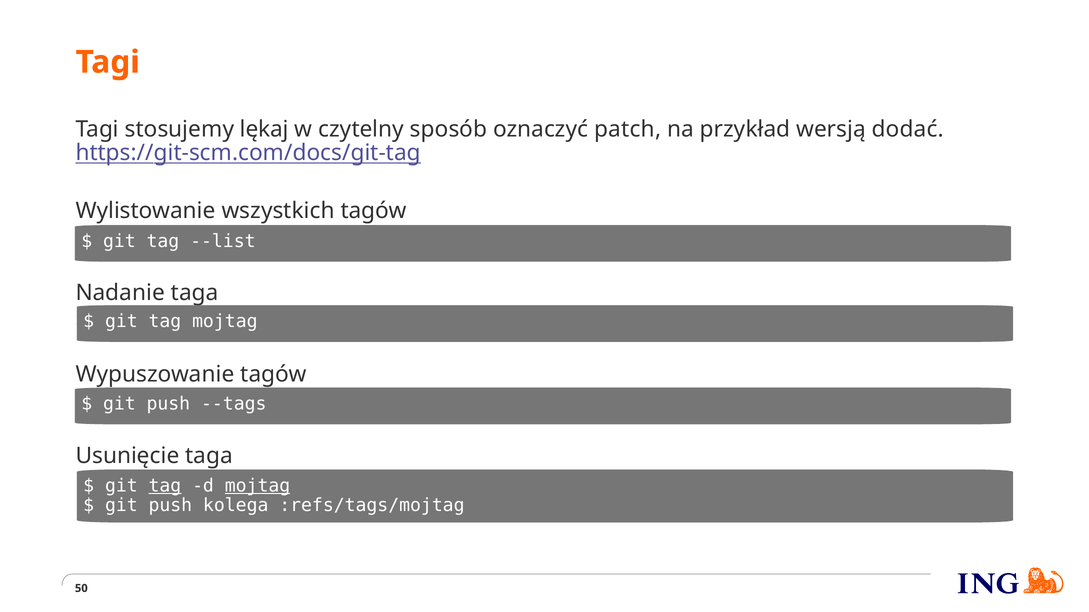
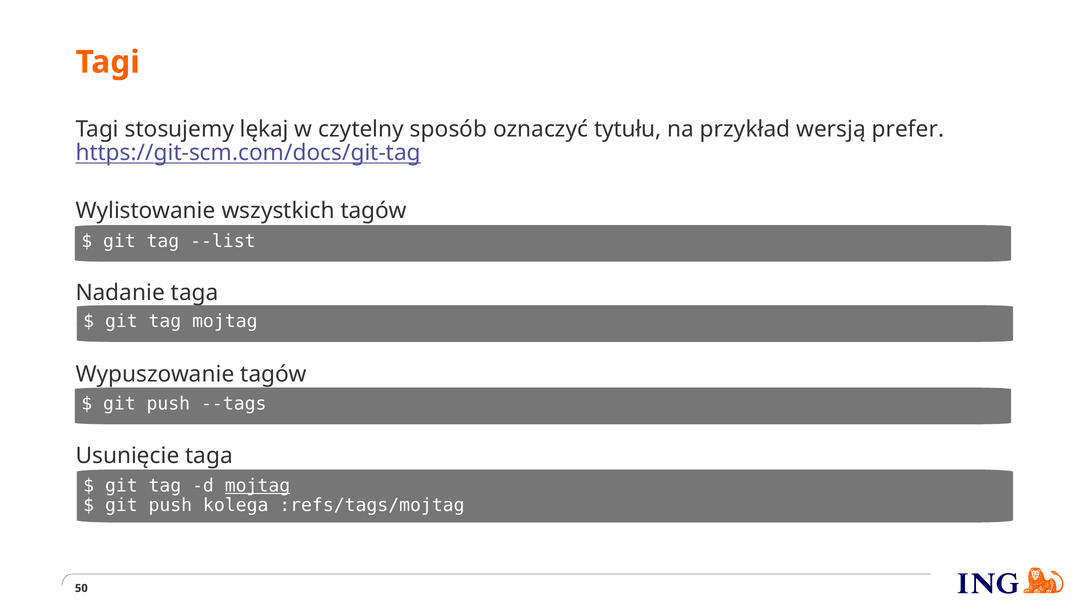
patch: patch -> tytułu (628, 129)
dodać: dodać -> prefer (908, 129)
tag underline: present -> none (165, 486)
